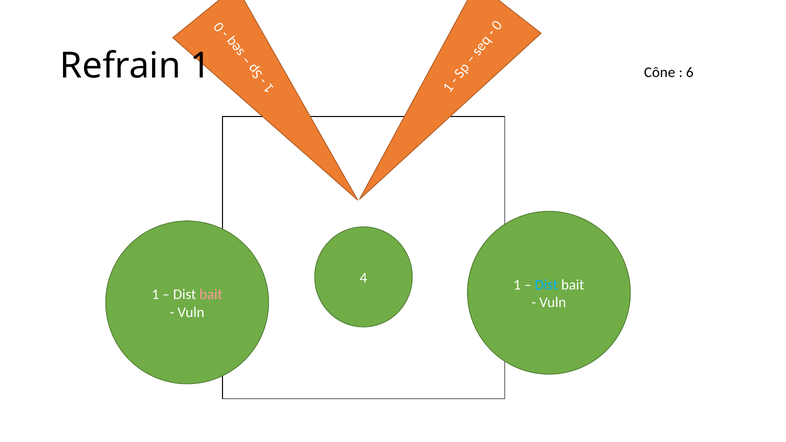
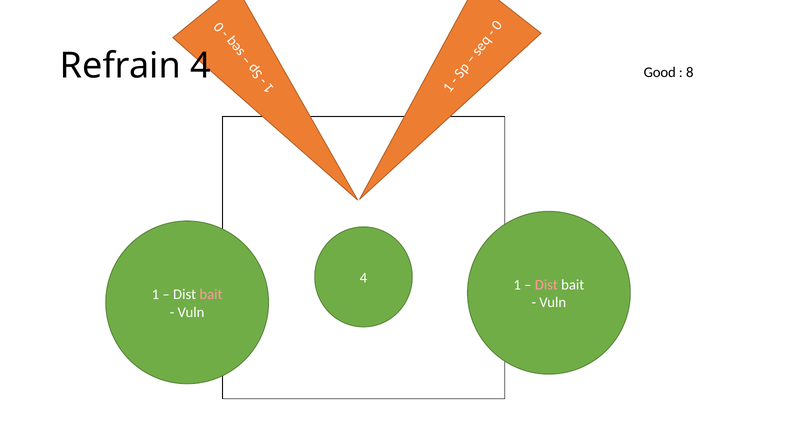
Refrain 1: 1 -> 4 (201, 66)
Cône: Cône -> Good (660, 73)
6: 6 -> 8 (690, 73)
Dist colour: light blue -> pink (546, 285)
